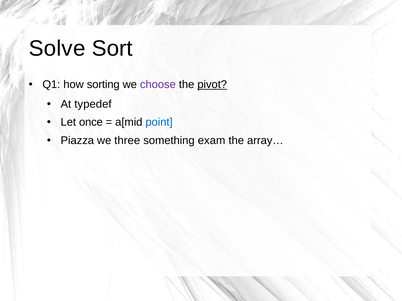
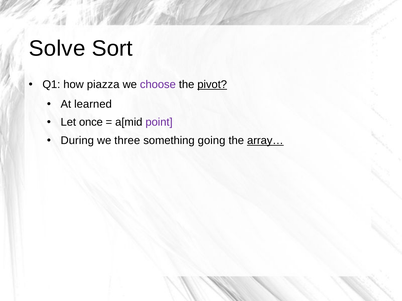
sorting: sorting -> piazza (103, 85)
typedef: typedef -> learned (93, 104)
point colour: blue -> purple (159, 122)
Piazza: Piazza -> During (77, 141)
exam: exam -> going (212, 141)
array… underline: none -> present (265, 141)
